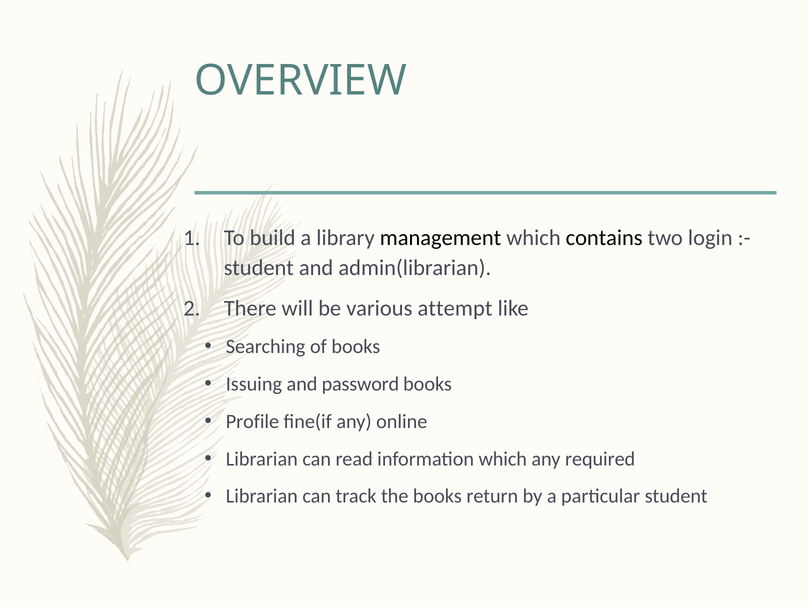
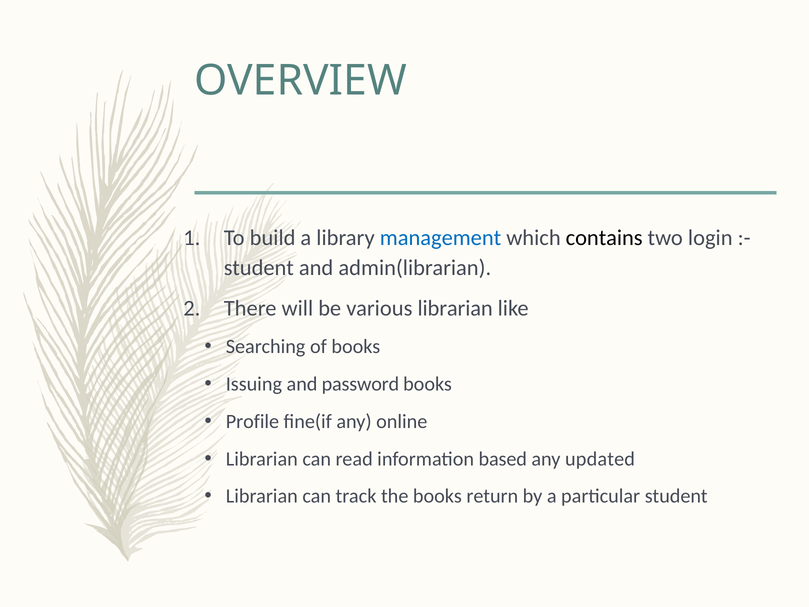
management colour: black -> blue (441, 238)
various attempt: attempt -> librarian (455, 308)
information which: which -> based (503, 459)
required: required -> updated (600, 459)
